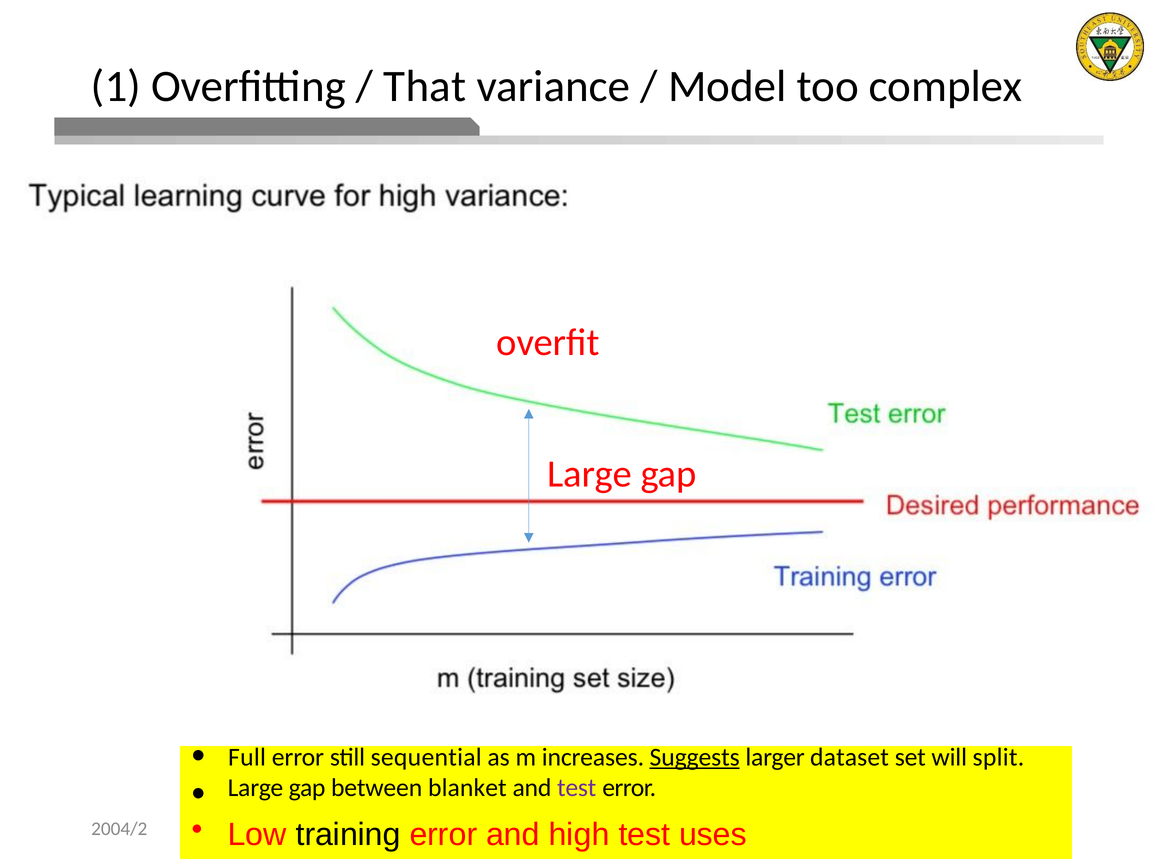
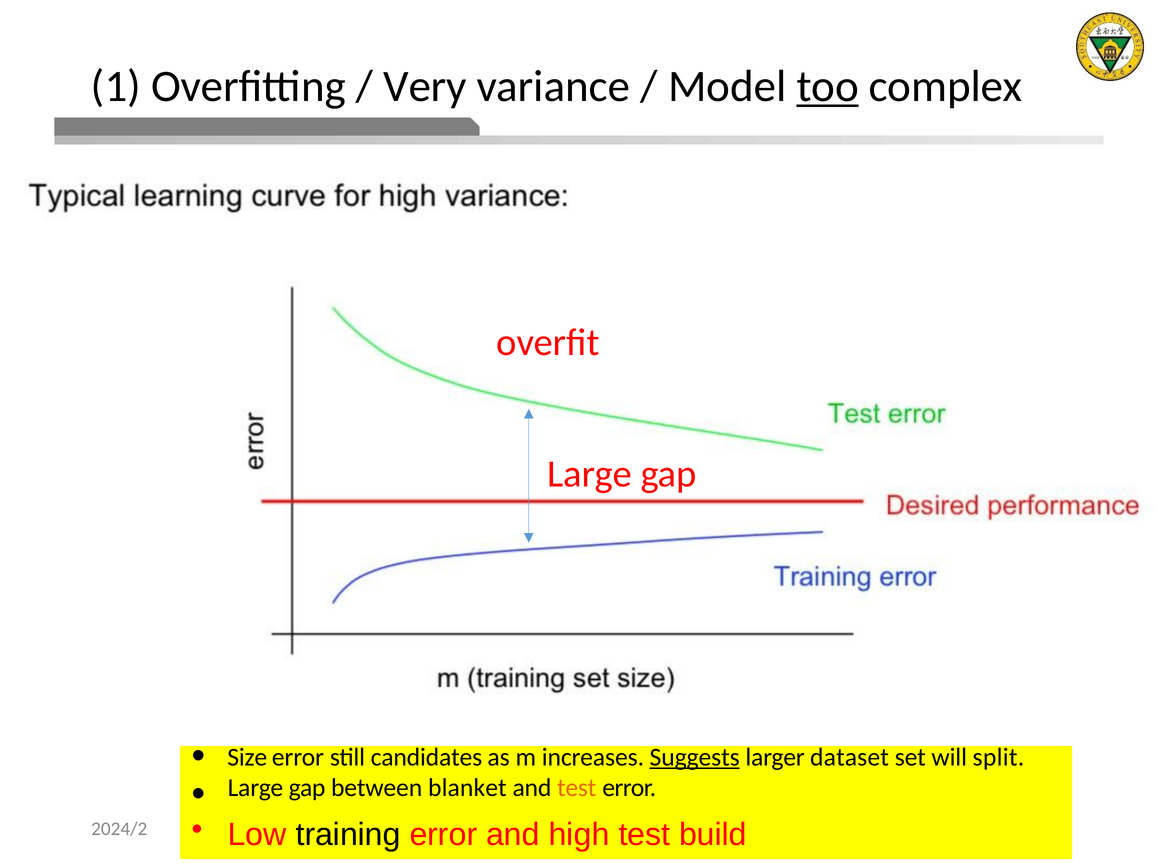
That: That -> Very (425, 87)
too underline: none -> present (828, 87)
Full: Full -> Size (247, 757)
sequential: sequential -> candidates (426, 757)
test colour: purple -> orange (577, 788)
uses: uses -> build (713, 835)
2004/2: 2004/2 -> 2024/2 (119, 829)
